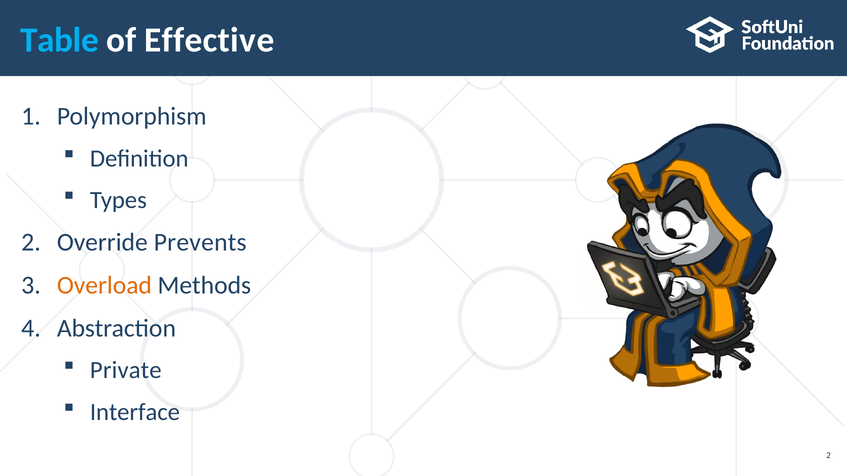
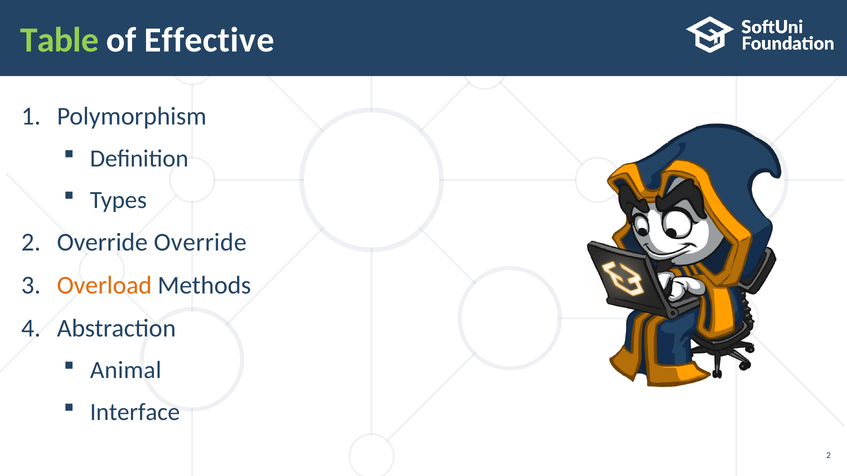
Table colour: light blue -> light green (60, 40)
Override Prevents: Prevents -> Override (200, 243)
Private: Private -> Animal (126, 371)
